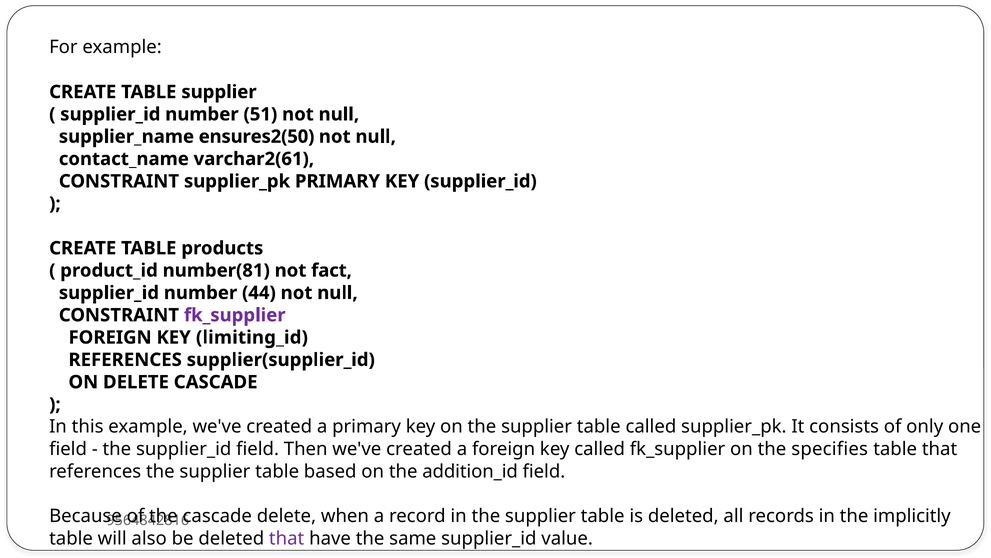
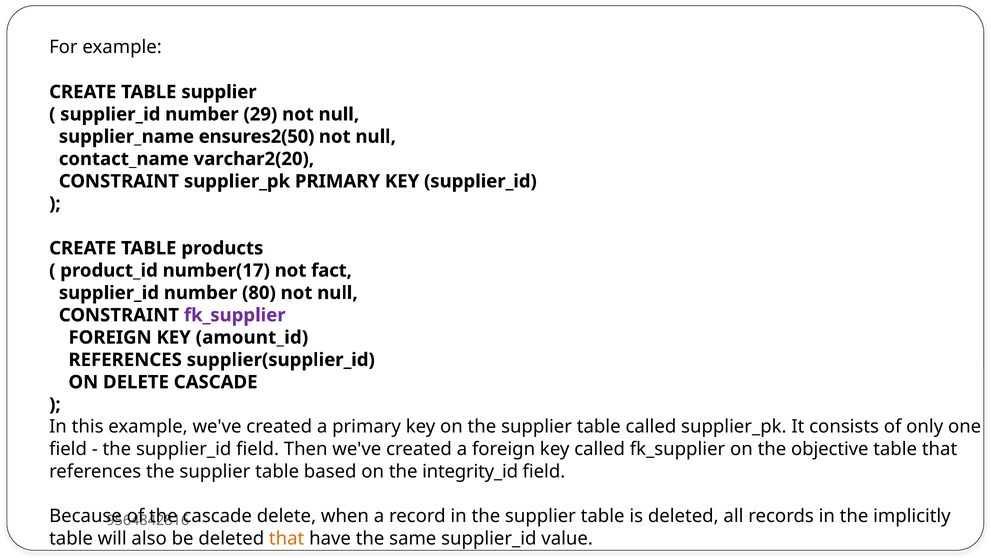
51: 51 -> 29 (260, 114)
varchar2(61: varchar2(61 -> varchar2(20 (254, 159)
number(81: number(81 -> number(17 (216, 270)
44: 44 -> 80 (259, 293)
limiting_id: limiting_id -> amount_id (252, 337)
specifies: specifies -> objective (830, 449)
addition_id: addition_id -> integrity_id (470, 471)
that colour: purple -> orange (287, 538)
